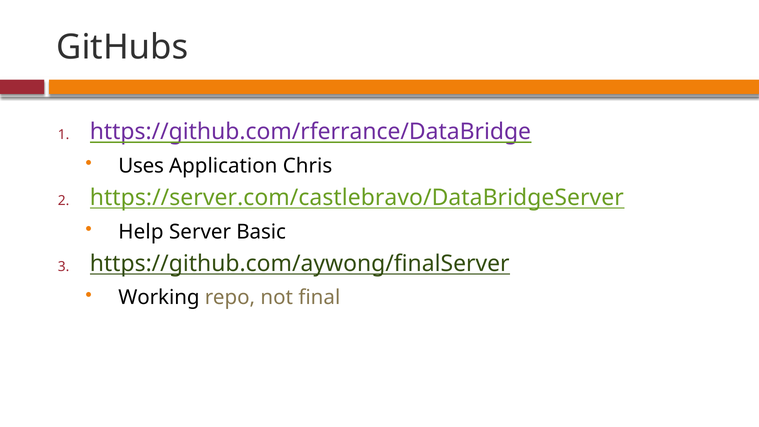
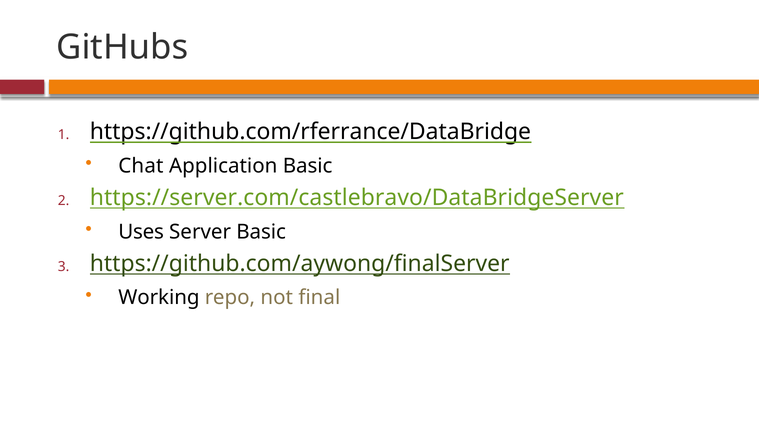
https://github.com/rferrance/DataBridge colour: purple -> black (310, 132)
Uses: Uses -> Chat (141, 166)
Application Chris: Chris -> Basic (308, 166)
Help: Help -> Uses (141, 232)
